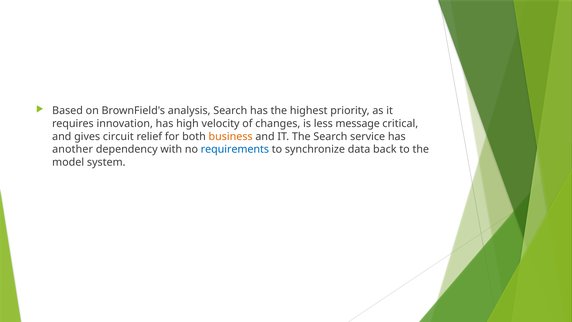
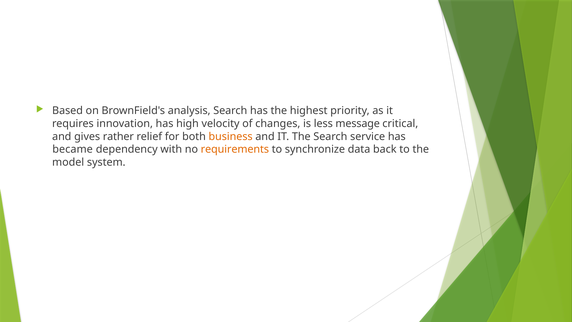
circuit: circuit -> rather (118, 136)
another: another -> became (73, 149)
requirements colour: blue -> orange (235, 149)
